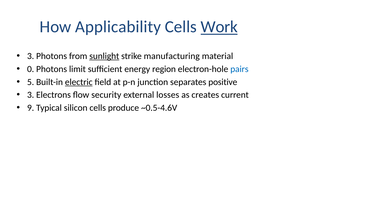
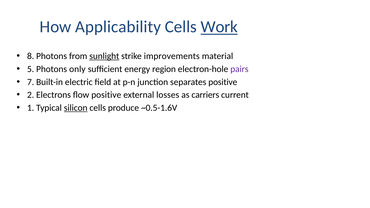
3: 3 -> 8 (31, 56)
manufacturing: manufacturing -> improvements (172, 56)
0: 0 -> 5 (31, 69)
limit: limit -> only (77, 69)
pairs colour: blue -> purple (239, 69)
5: 5 -> 7 (31, 82)
electric underline: present -> none (79, 82)
3: 3 -> 2 (31, 95)
flow security: security -> positive (106, 95)
creates: creates -> carriers (205, 95)
9: 9 -> 1 (31, 108)
silicon underline: none -> present (76, 108)
~0.5-4.6V: ~0.5-4.6V -> ~0.5-1.6V (159, 108)
